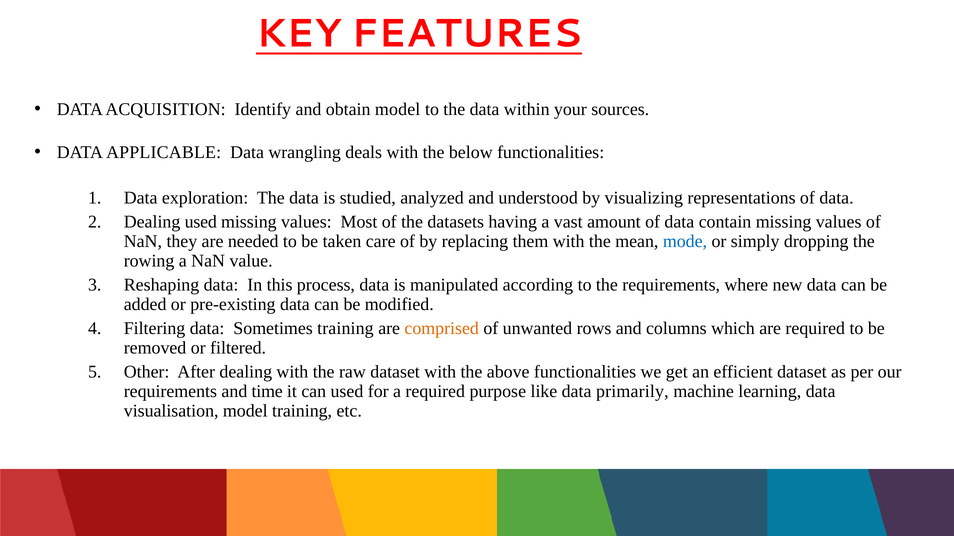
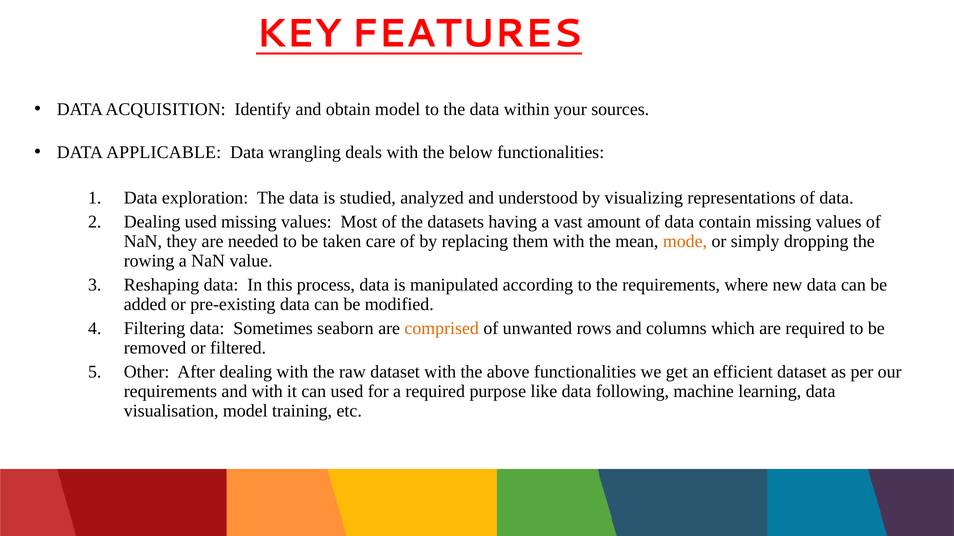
mode colour: blue -> orange (685, 242)
Sometimes training: training -> seaborn (345, 329)
and time: time -> with (267, 392)
primarily: primarily -> following (632, 392)
